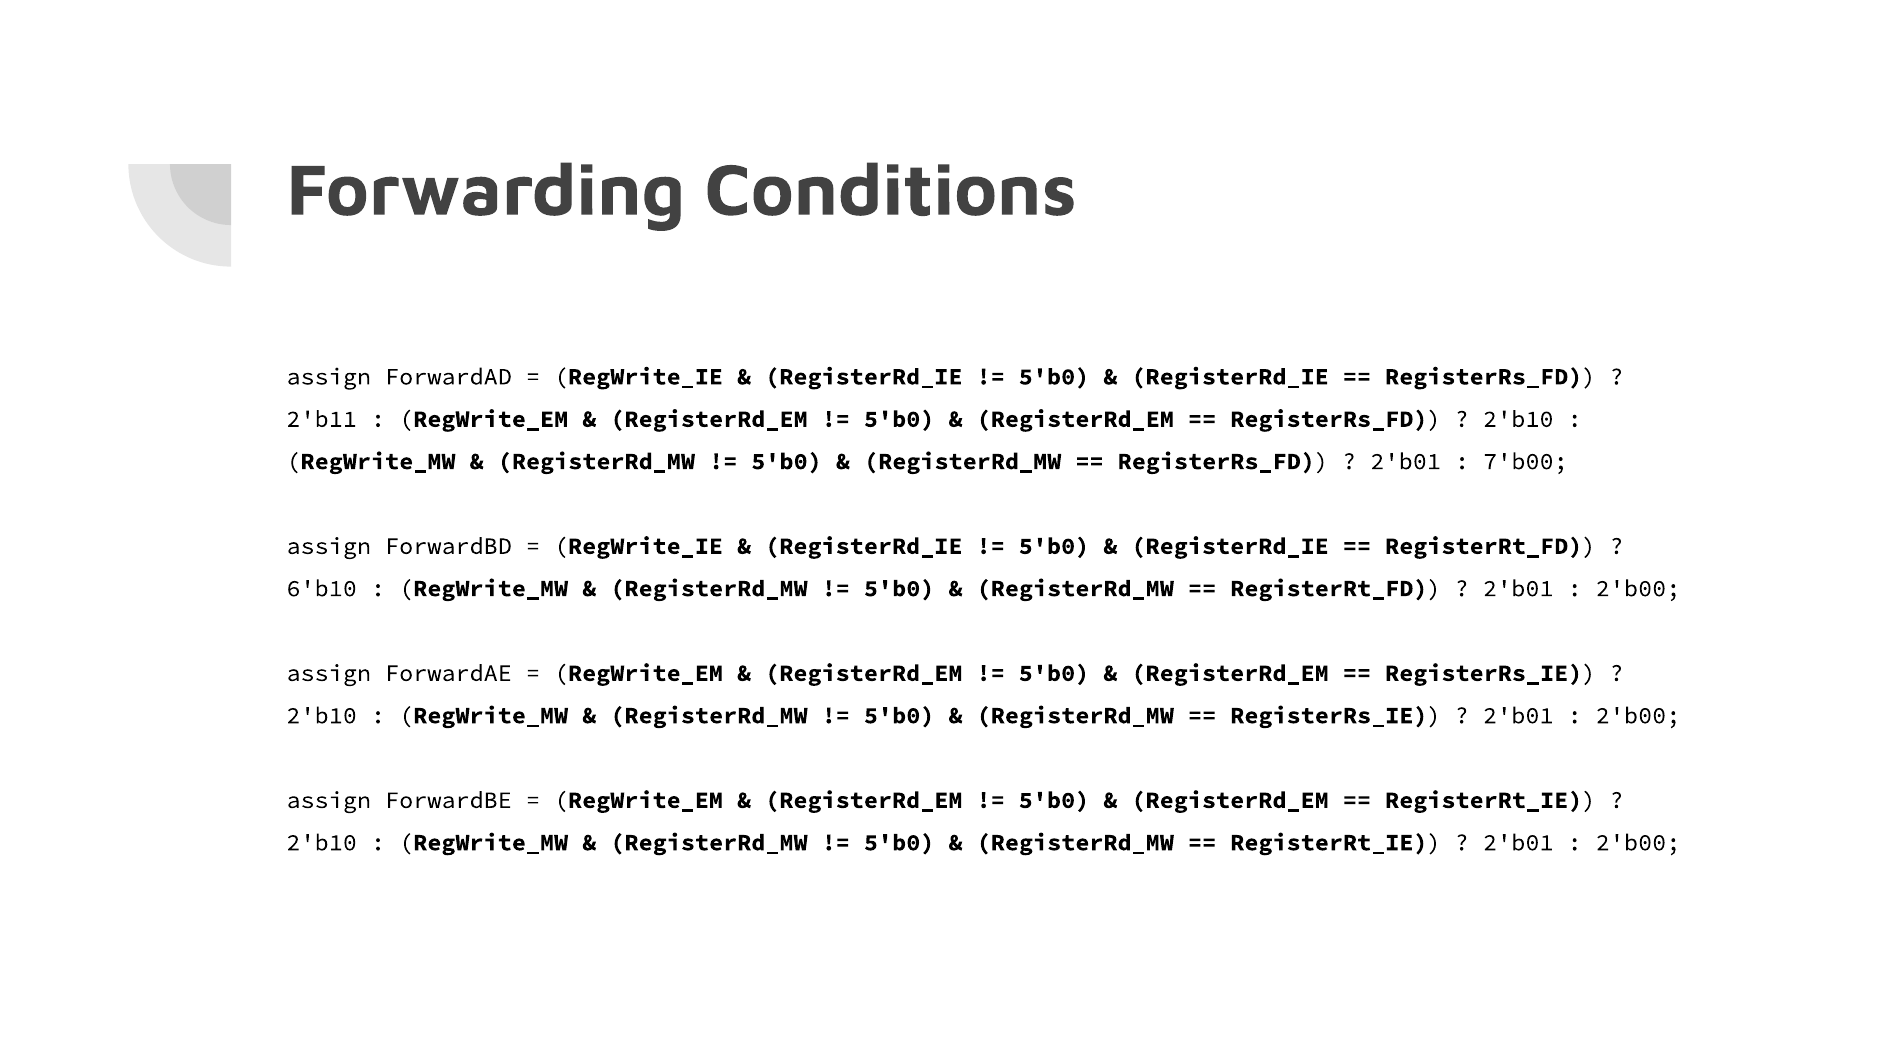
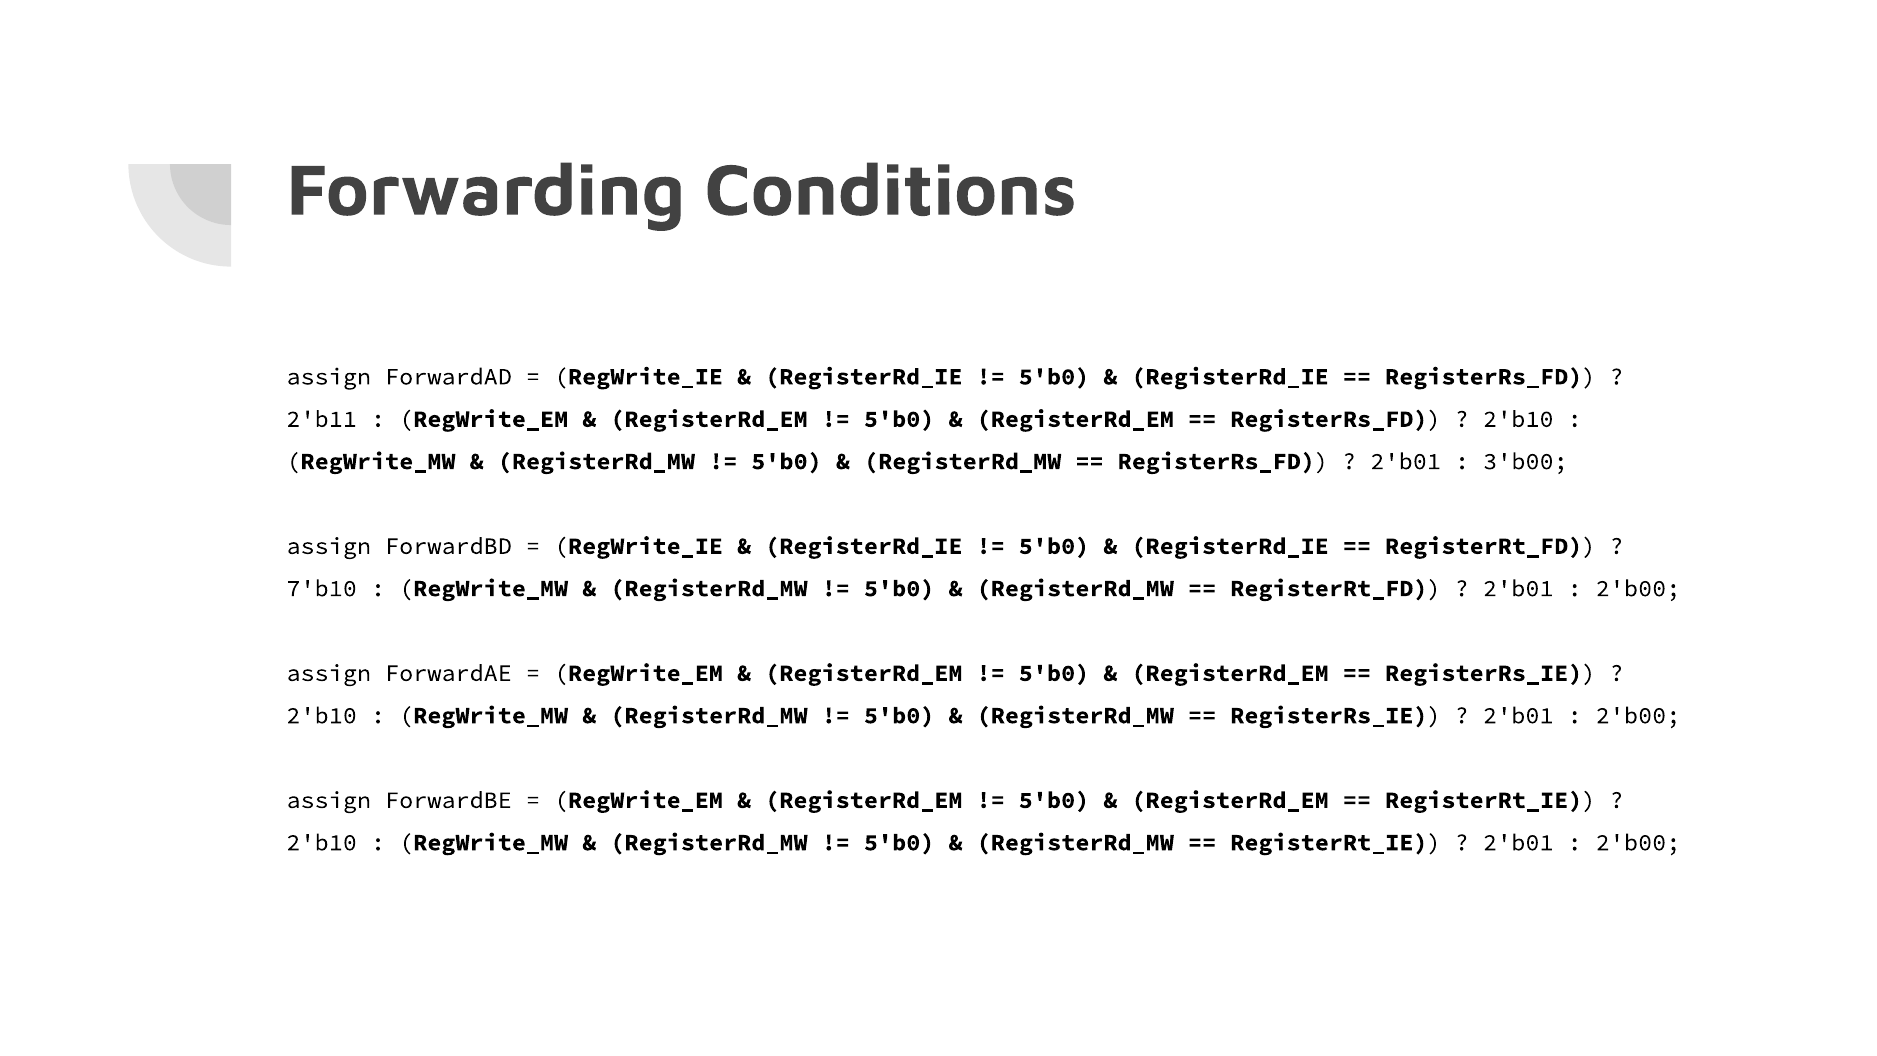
7'b00: 7'b00 -> 3'b00 (1525, 461)
6'b10: 6'b10 -> 7'b10 (322, 588)
